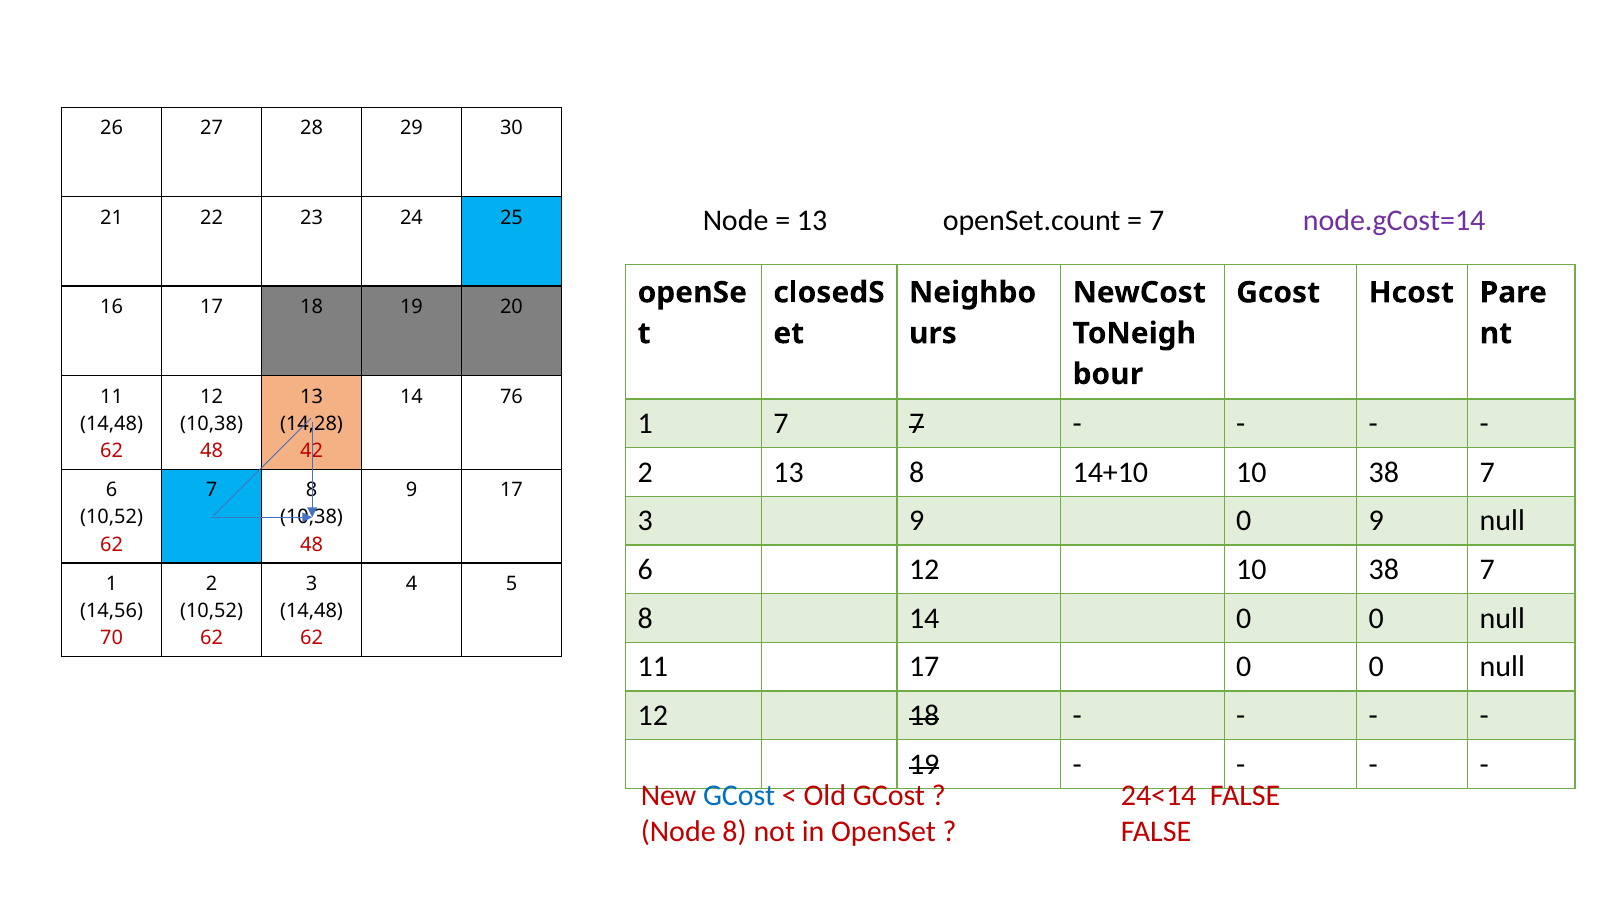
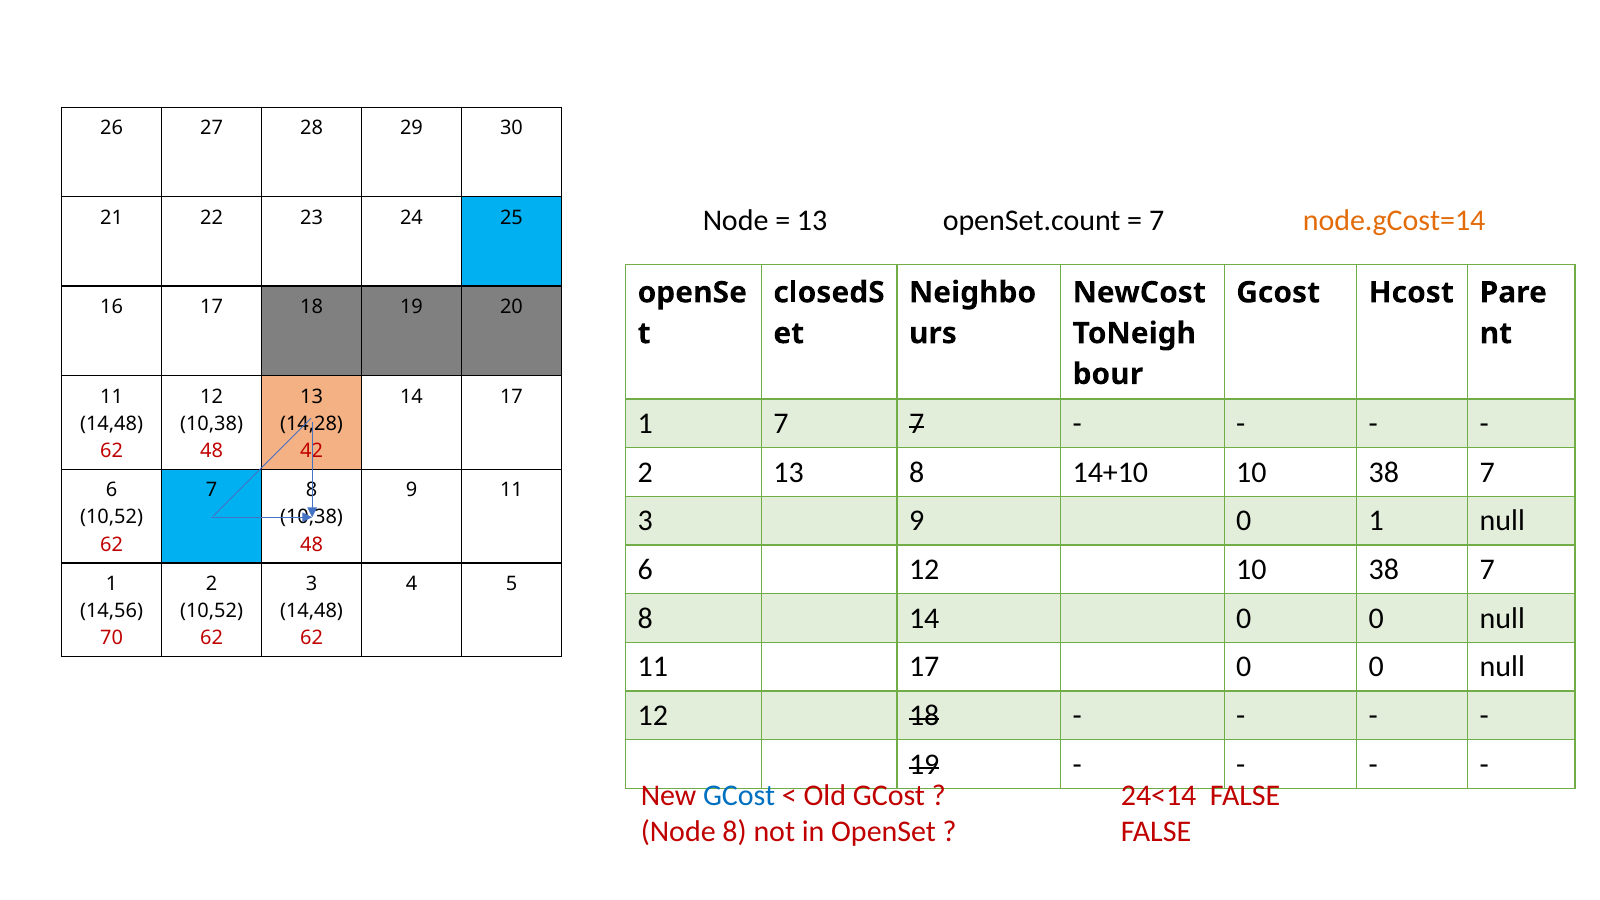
node.gCost=14 colour: purple -> orange (1394, 221)
14 76: 76 -> 17 (511, 396)
9 17: 17 -> 11 (511, 490)
0 9: 9 -> 1 (1376, 521)
